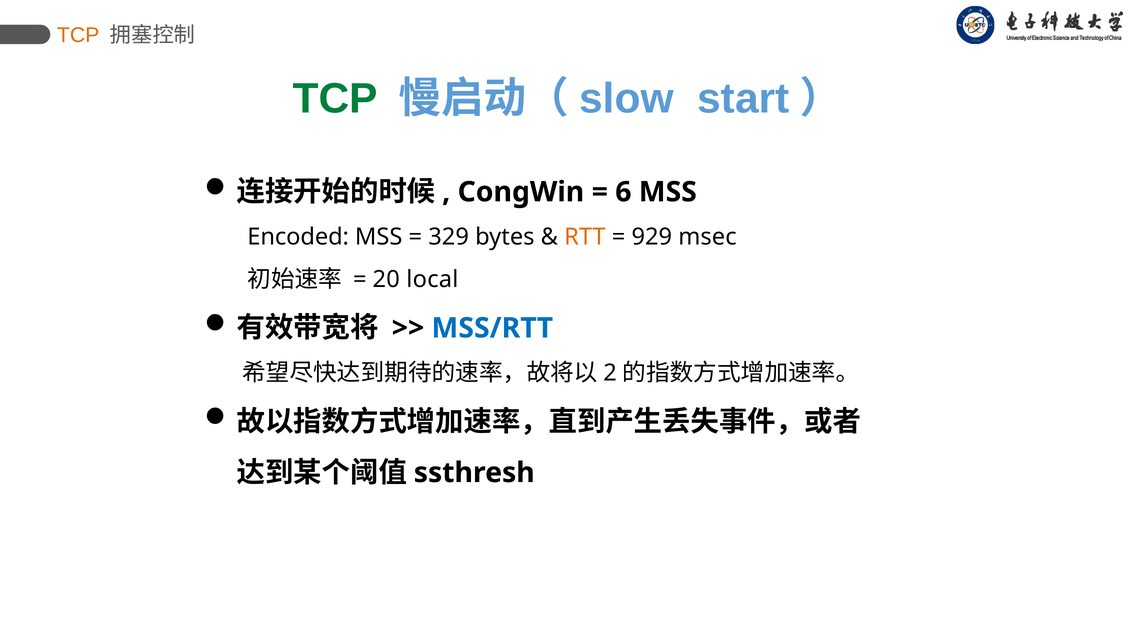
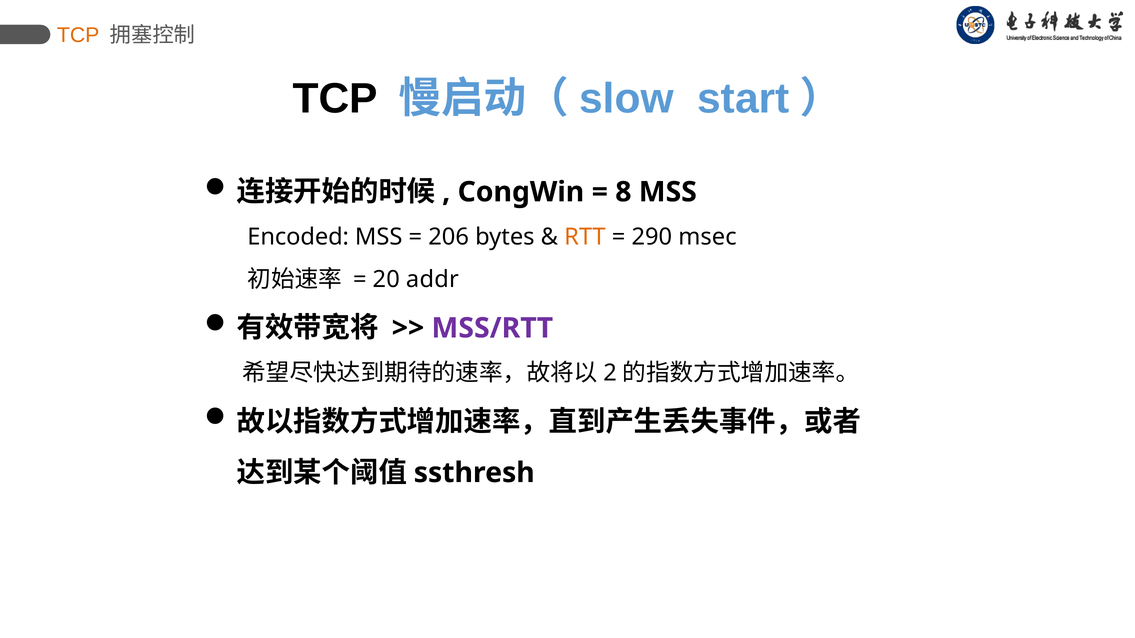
TCP colour: green -> black (335, 99)
6: 6 -> 8 (623, 192)
329: 329 -> 206 (449, 237)
929: 929 -> 290 (652, 237)
local: local -> addr (432, 280)
MSS/RTT colour: blue -> purple (492, 328)
